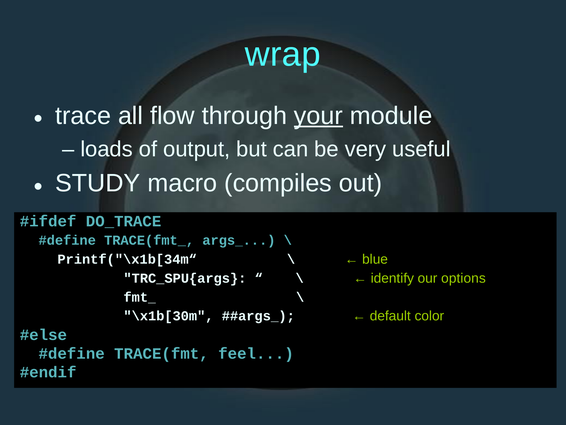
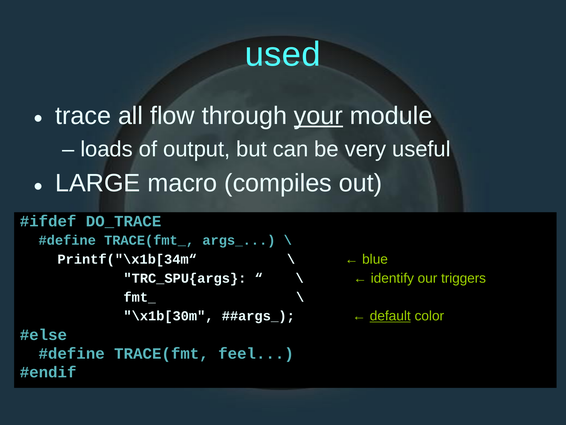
wrap: wrap -> used (283, 54)
STUDY: STUDY -> LARGE (98, 183)
options: options -> triggers (464, 278)
default underline: none -> present (390, 316)
